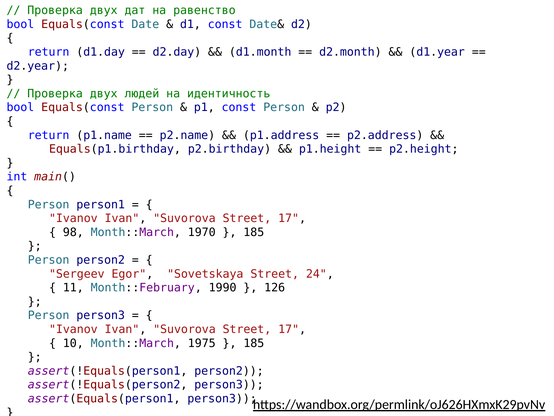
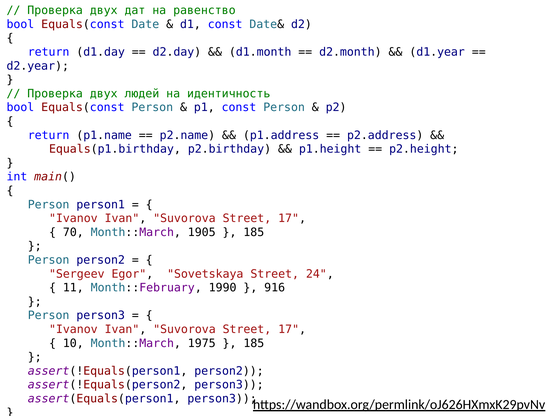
98: 98 -> 70 (73, 232)
1970: 1970 -> 1905 (202, 232)
126: 126 -> 916 (275, 287)
